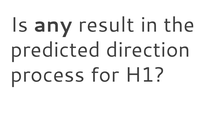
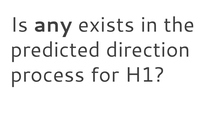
result: result -> exists (106, 25)
